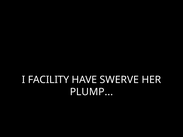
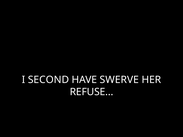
FACILITY: FACILITY -> SECOND (48, 80)
PLUMP: PLUMP -> REFUSE (92, 92)
